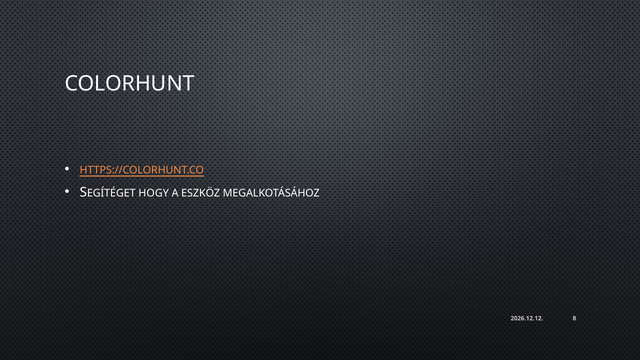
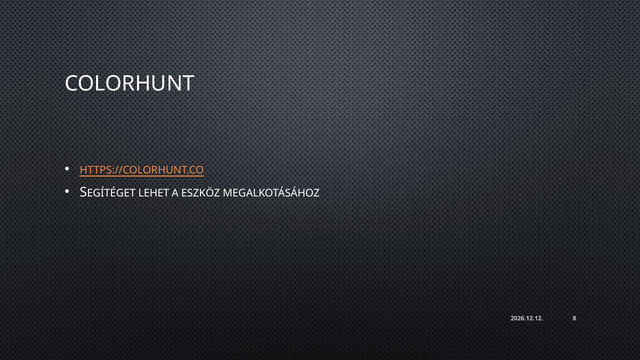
HOGY: HOGY -> LEHET (154, 193)
